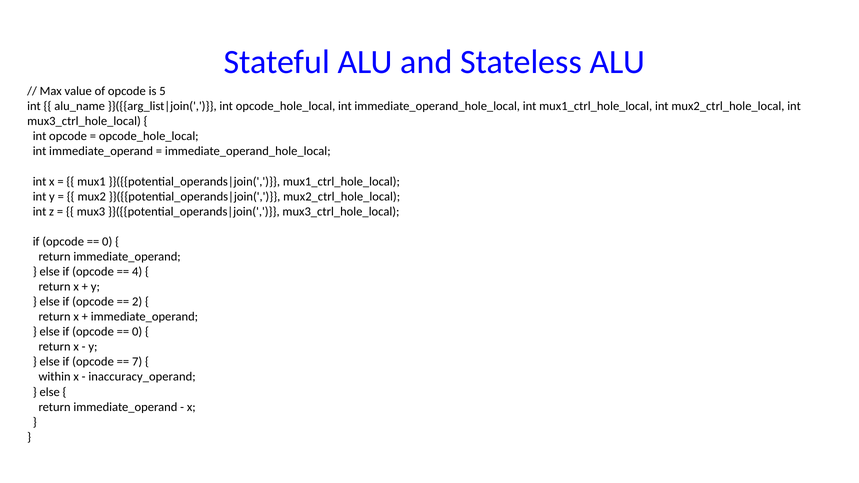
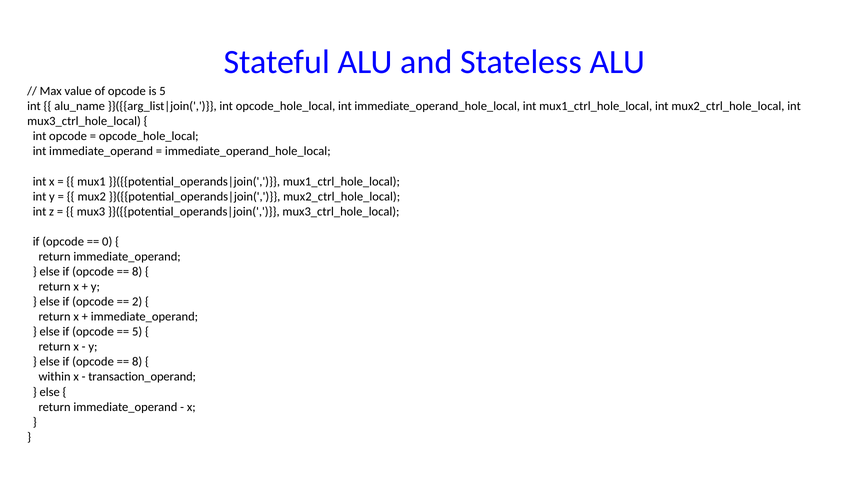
4: 4 -> 8 (137, 272)
0: 0 -> 5 (137, 332)
7: 7 -> 8 (137, 362)
inaccuracy_operand: inaccuracy_operand -> transaction_operand (142, 377)
